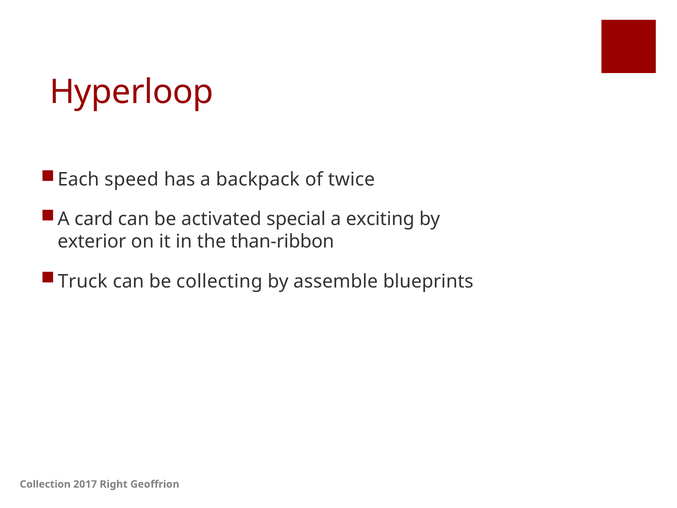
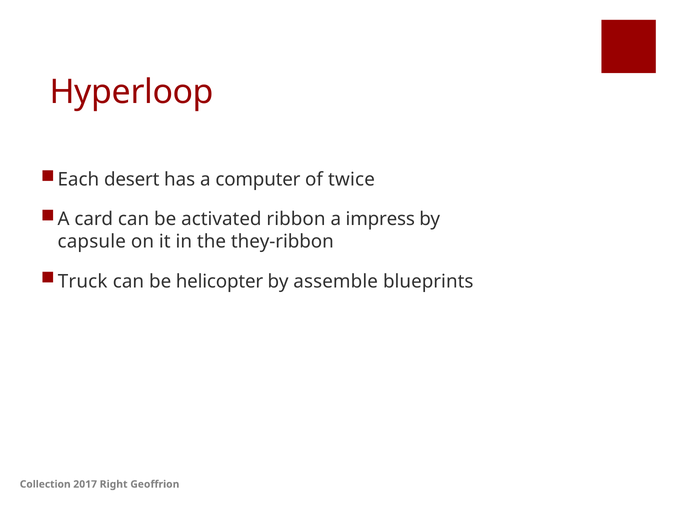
speed: speed -> desert (132, 180)
backpack: backpack -> computer (258, 180)
special: special -> ribbon (296, 219)
exciting: exciting -> impress (380, 219)
exterior: exterior -> capsule (92, 242)
than-ribbon: than-ribbon -> they-ribbon (282, 242)
collecting: collecting -> helicopter (220, 281)
